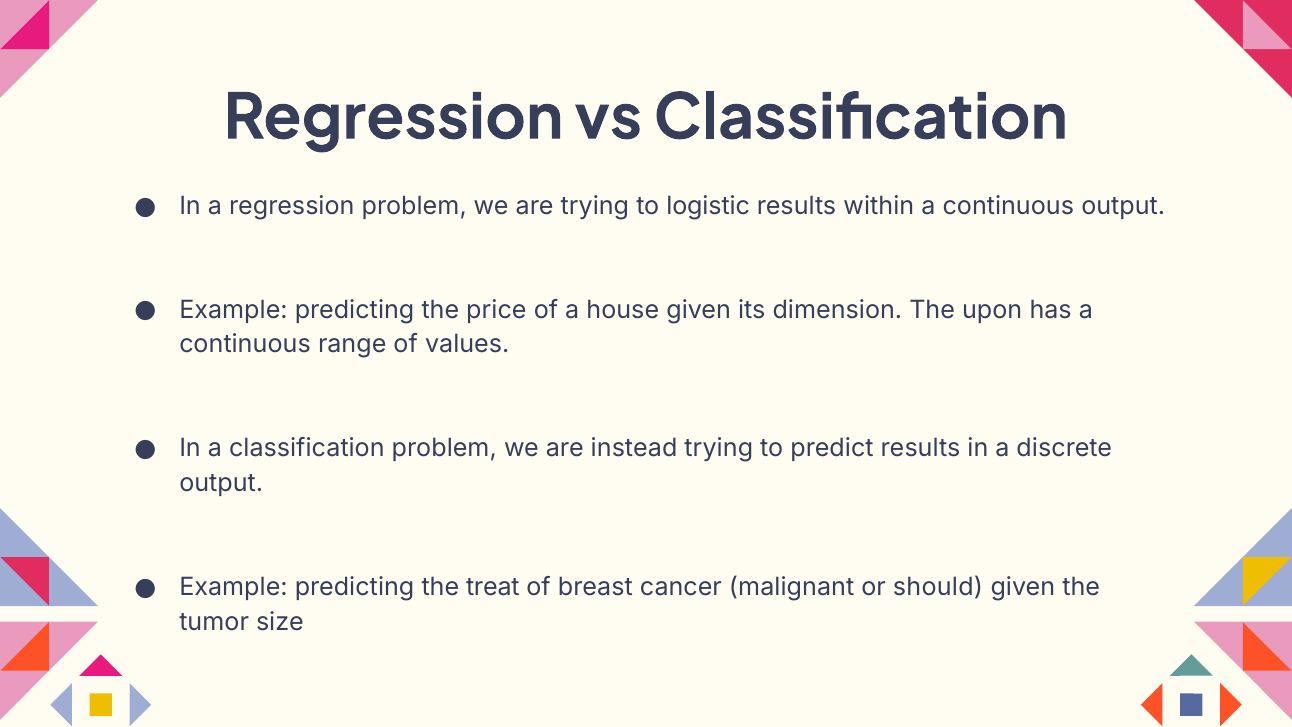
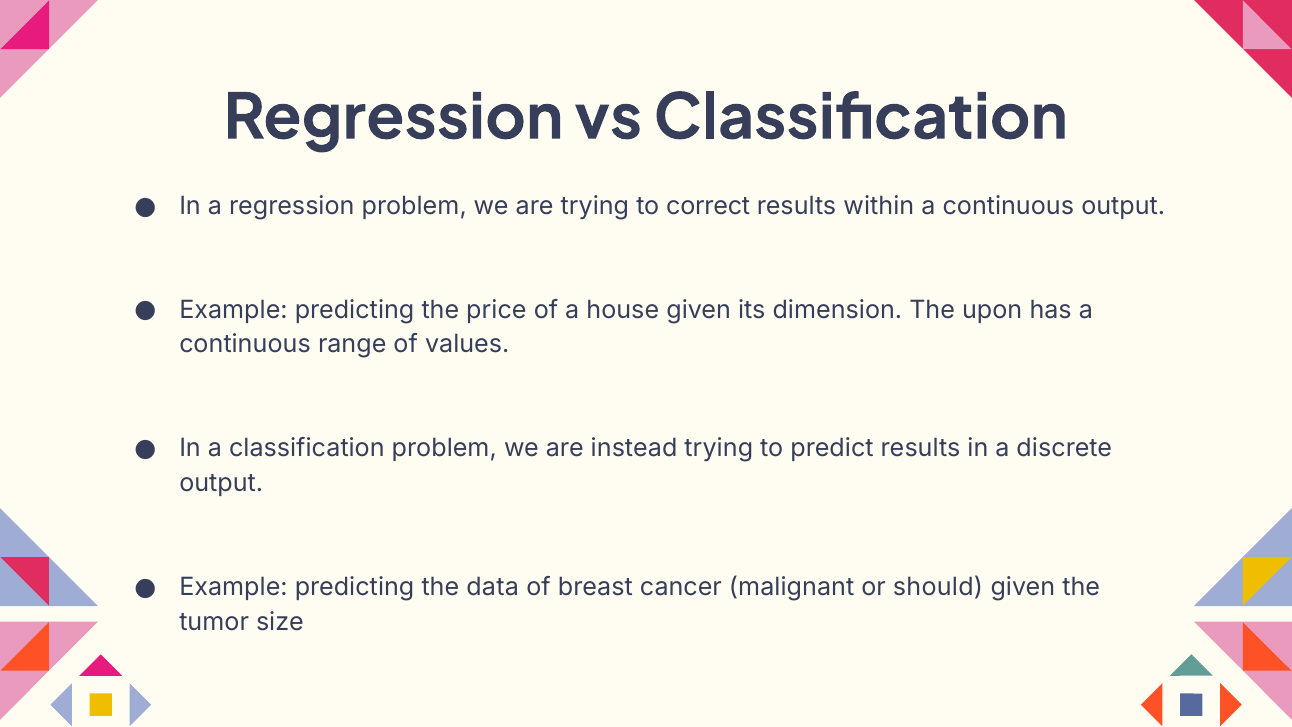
logistic: logistic -> correct (708, 206)
treat: treat -> data (493, 587)
